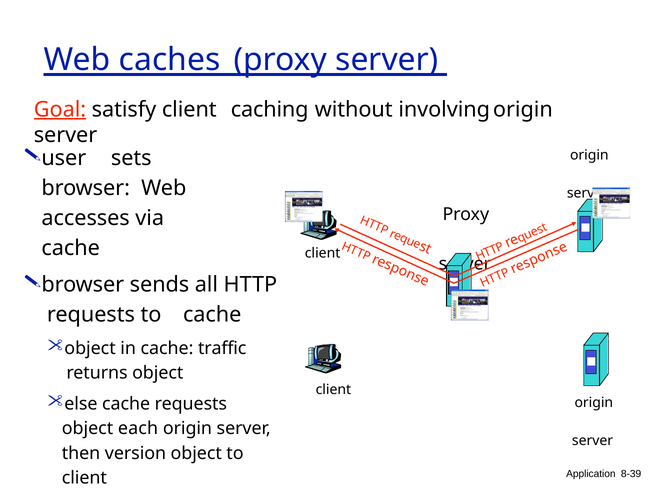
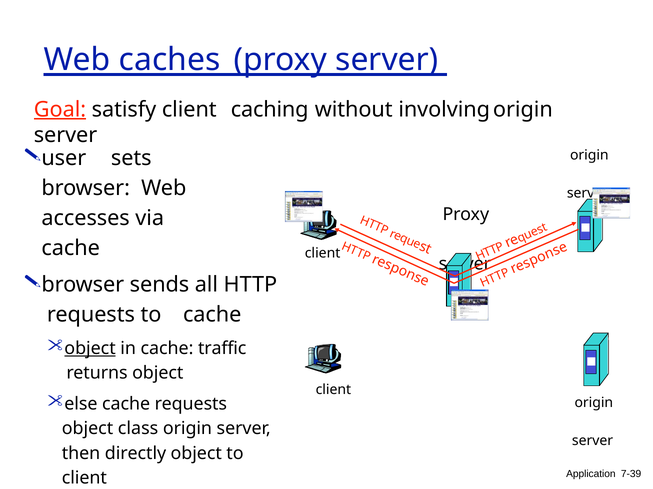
object underline: none -> present (90, 349)
each: each -> class (138, 429)
version: version -> directly (135, 454)
8-39: 8-39 -> 7-39 (631, 475)
